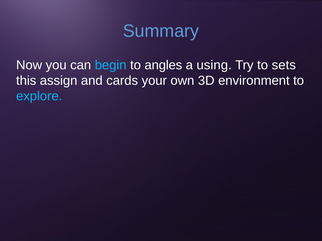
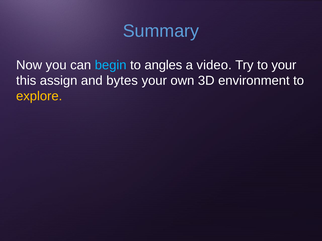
using: using -> video (214, 65)
to sets: sets -> your (284, 65)
cards: cards -> bytes (122, 81)
explore colour: light blue -> yellow (39, 96)
